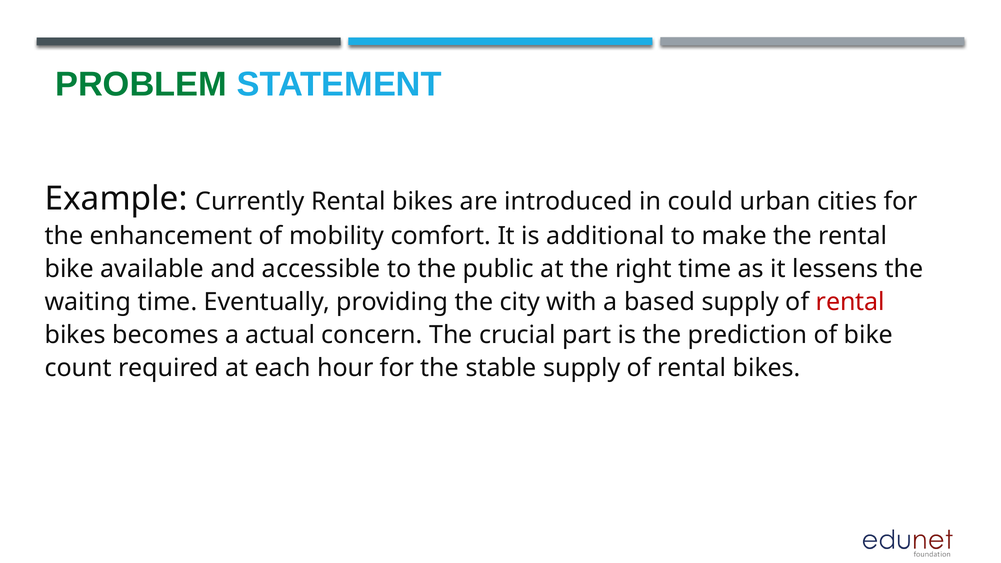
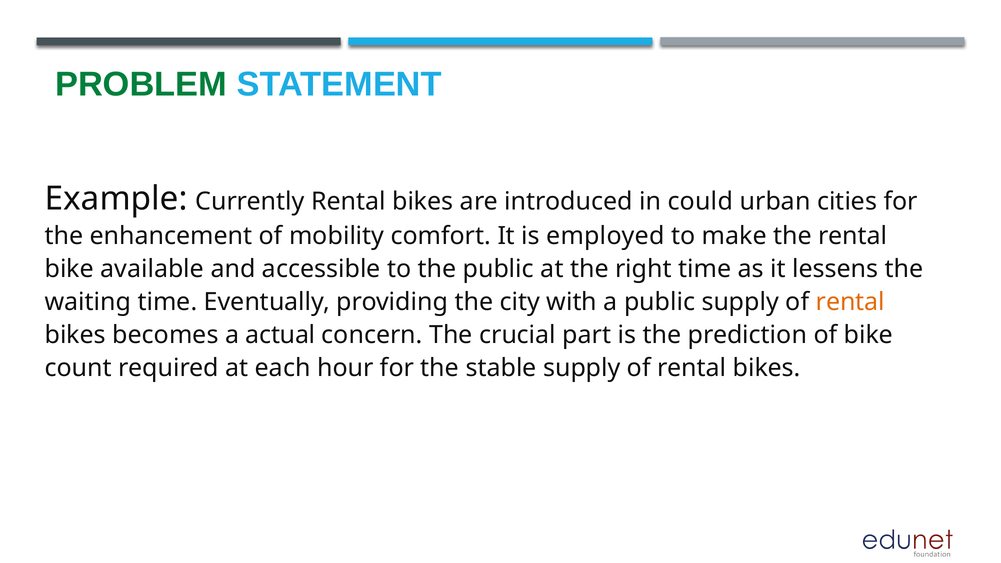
additional: additional -> employed (606, 236)
a based: based -> public (660, 302)
rental colour: red -> orange (850, 302)
